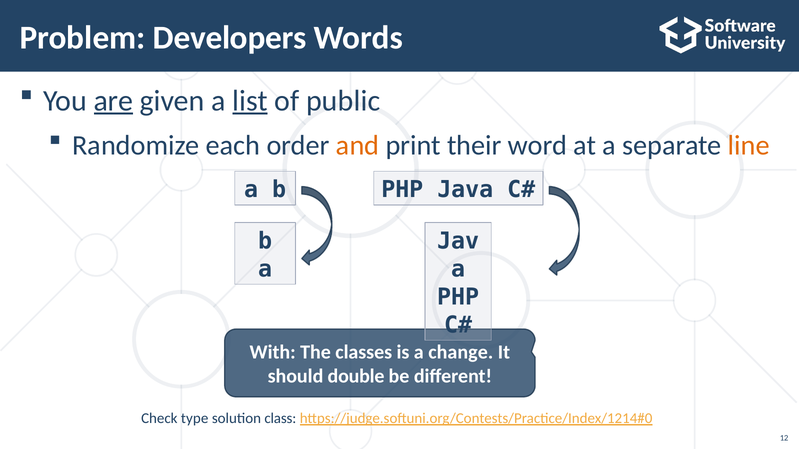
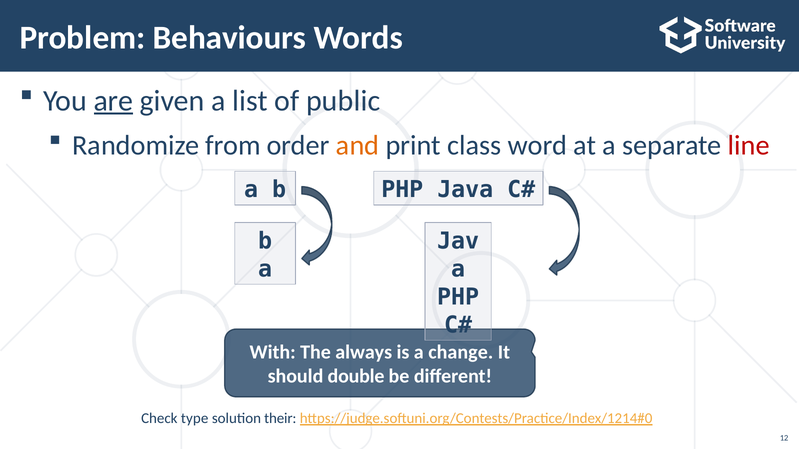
Developers: Developers -> Behaviours (230, 38)
list underline: present -> none (250, 101)
each: each -> from (233, 146)
their: their -> class (474, 146)
line colour: orange -> red (749, 146)
classes: classes -> always (364, 353)
class: class -> their (280, 419)
